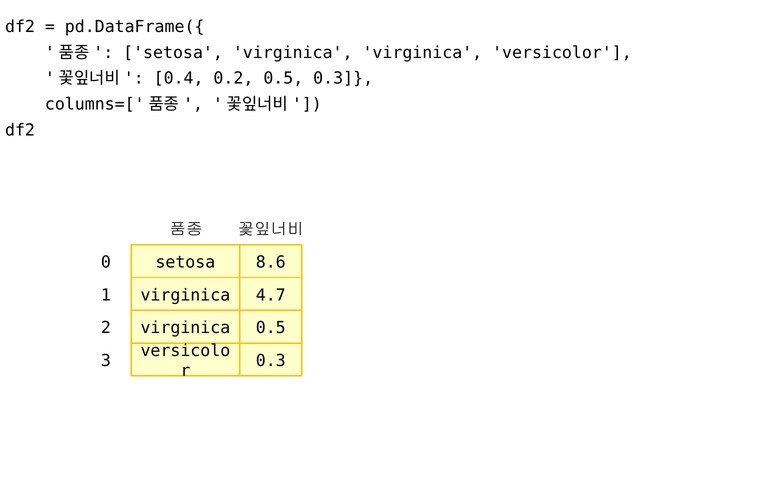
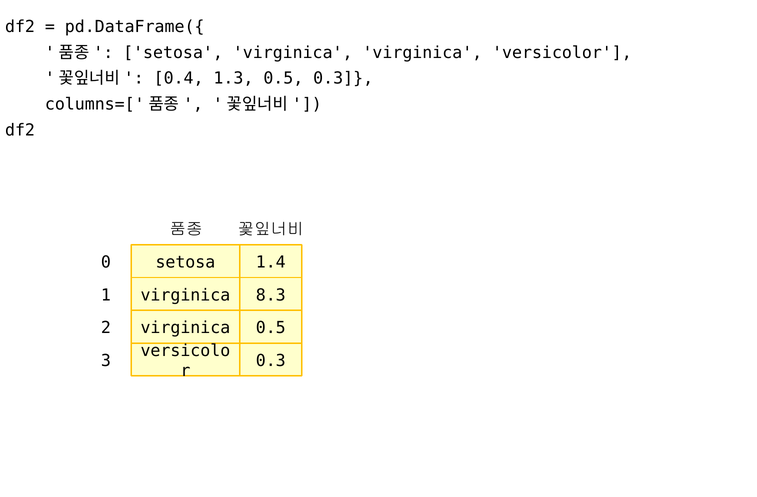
0.2: 0.2 -> 1.3 (233, 79)
8.6: 8.6 -> 1.4 (271, 262)
4.7: 4.7 -> 8.3 (271, 295)
